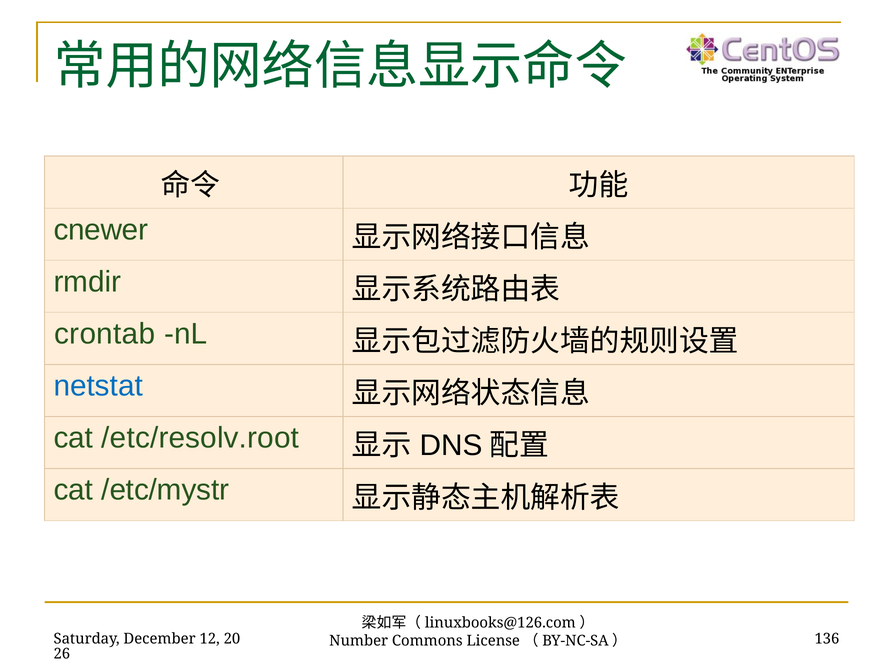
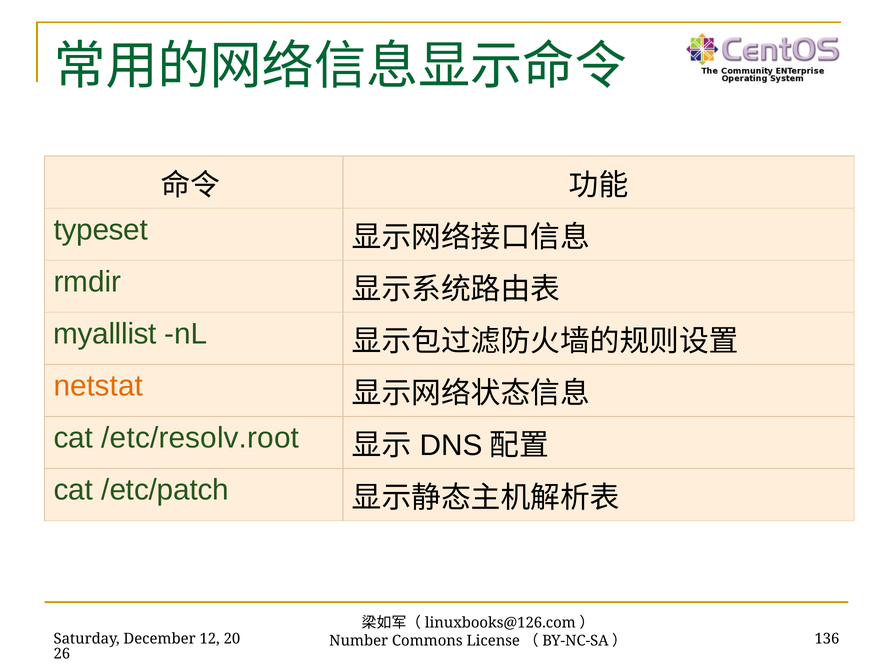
cnewer: cnewer -> typeset (101, 230)
crontab: crontab -> myalllist (105, 334)
netstat colour: blue -> orange (98, 386)
/etc/mystr: /etc/mystr -> /etc/patch (165, 491)
